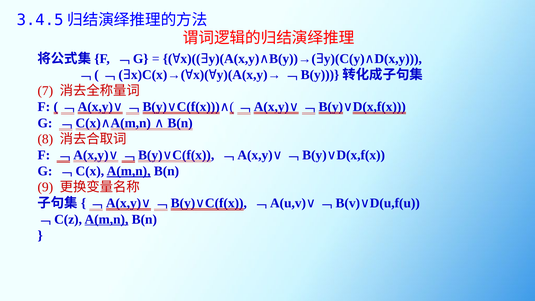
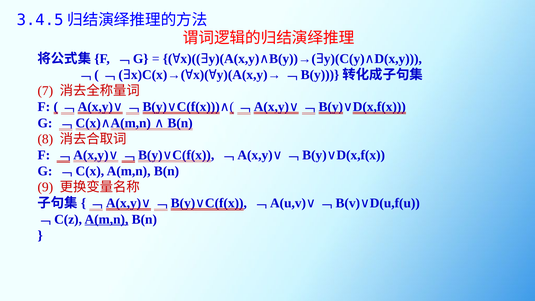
A(m,n underline: present -> none (129, 171)
